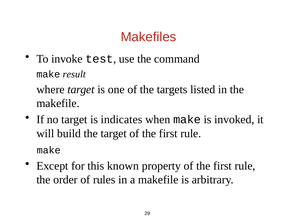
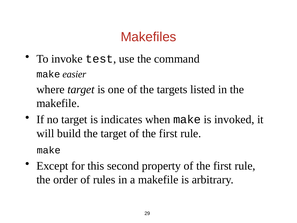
result: result -> easier (74, 74)
known: known -> second (123, 166)
